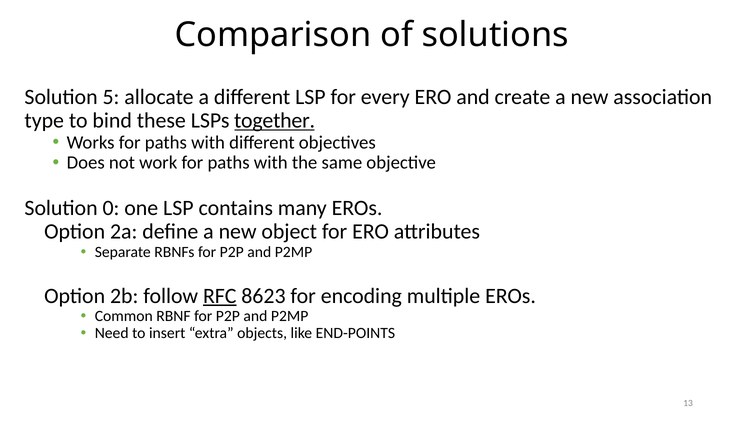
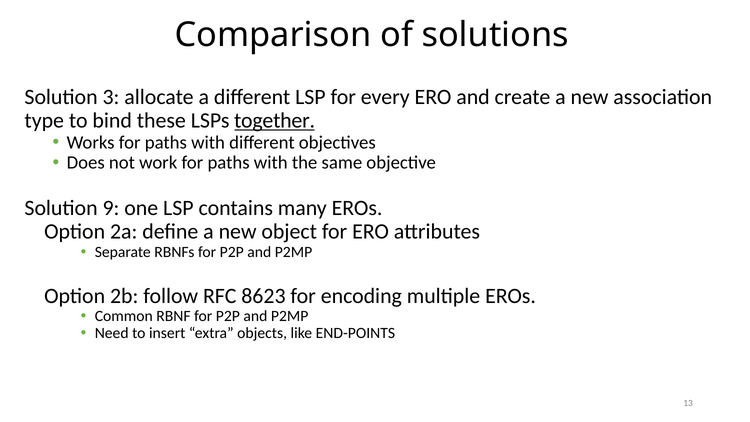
5: 5 -> 3 (111, 97)
0: 0 -> 9 (111, 208)
RFC underline: present -> none (220, 296)
